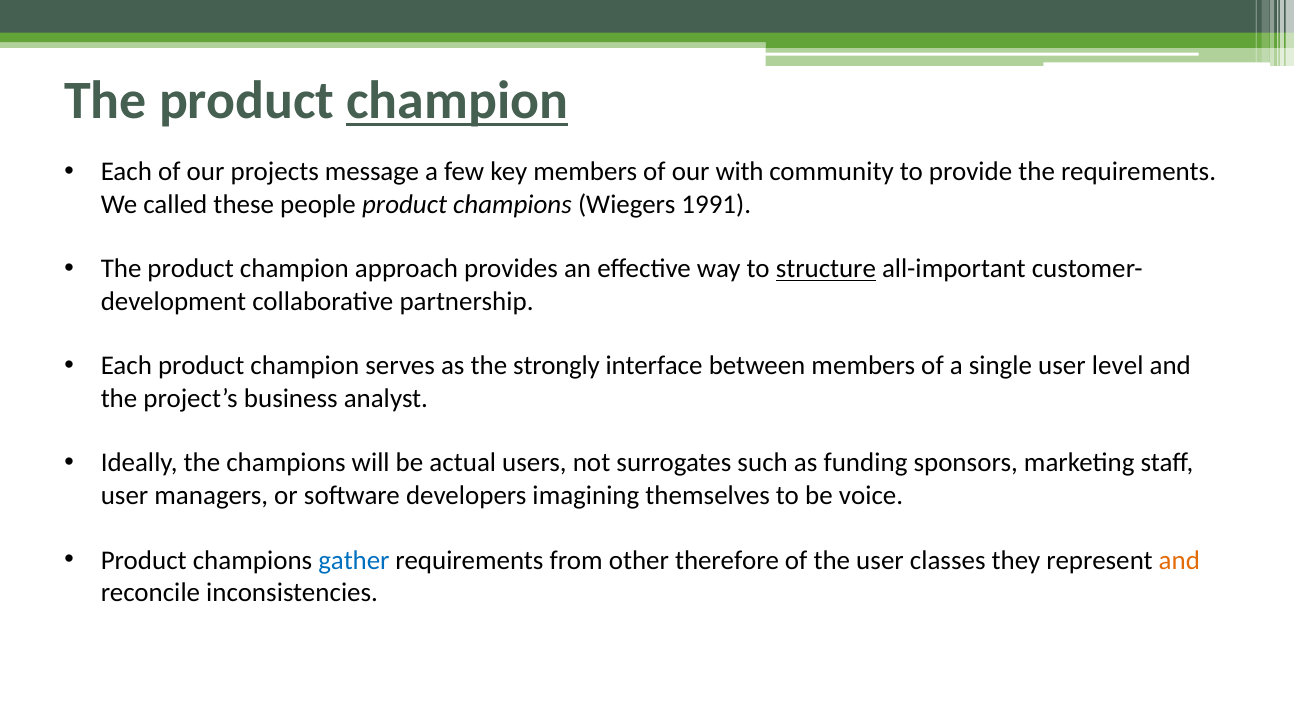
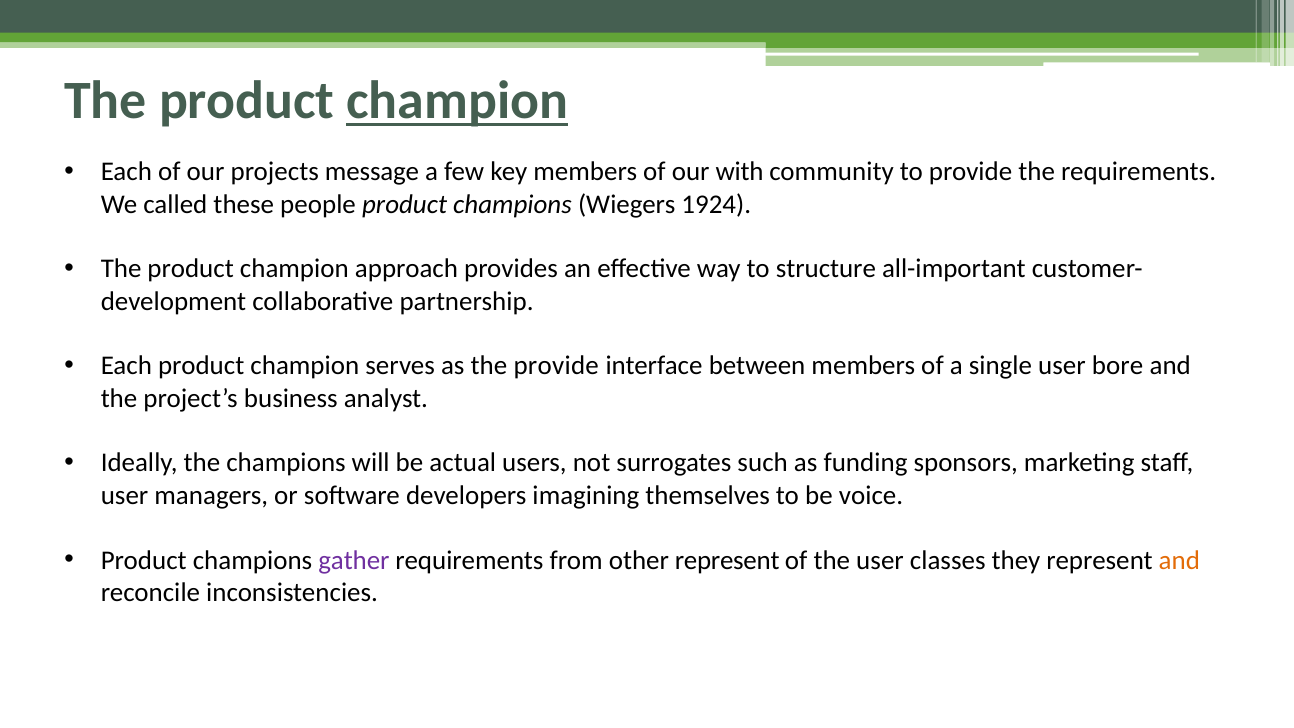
1991: 1991 -> 1924 (716, 204)
structure underline: present -> none (826, 269)
the strongly: strongly -> provide (556, 366)
level: level -> bore (1118, 366)
gather colour: blue -> purple (354, 560)
other therefore: therefore -> represent (727, 560)
